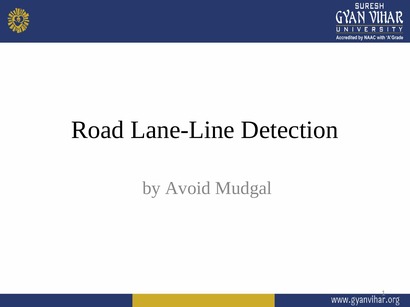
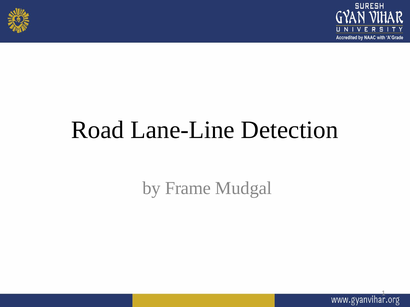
Avoid: Avoid -> Frame (188, 189)
